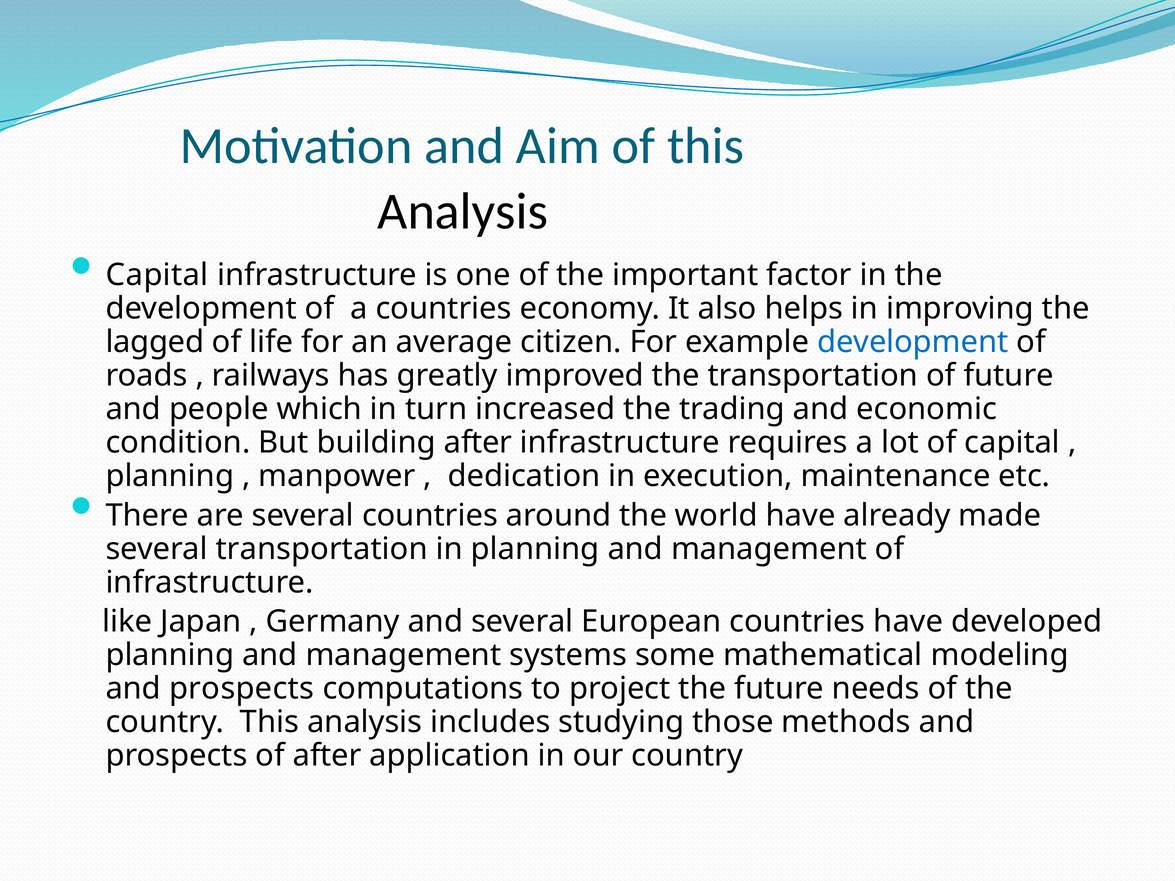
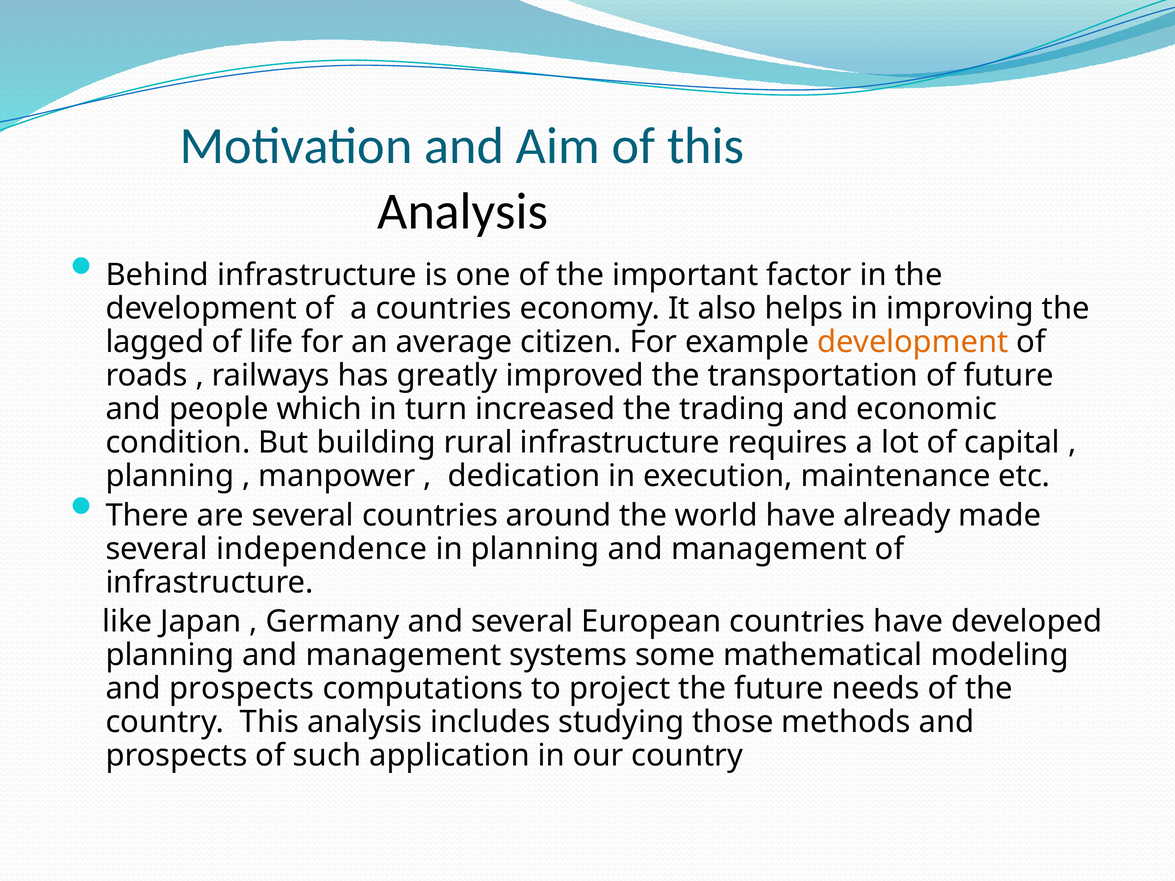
Capital: Capital -> Behind (157, 275)
development colour: blue -> orange (913, 342)
building after: after -> rural (478, 443)
several transportation: transportation -> independence (322, 549)
of after: after -> such (327, 756)
